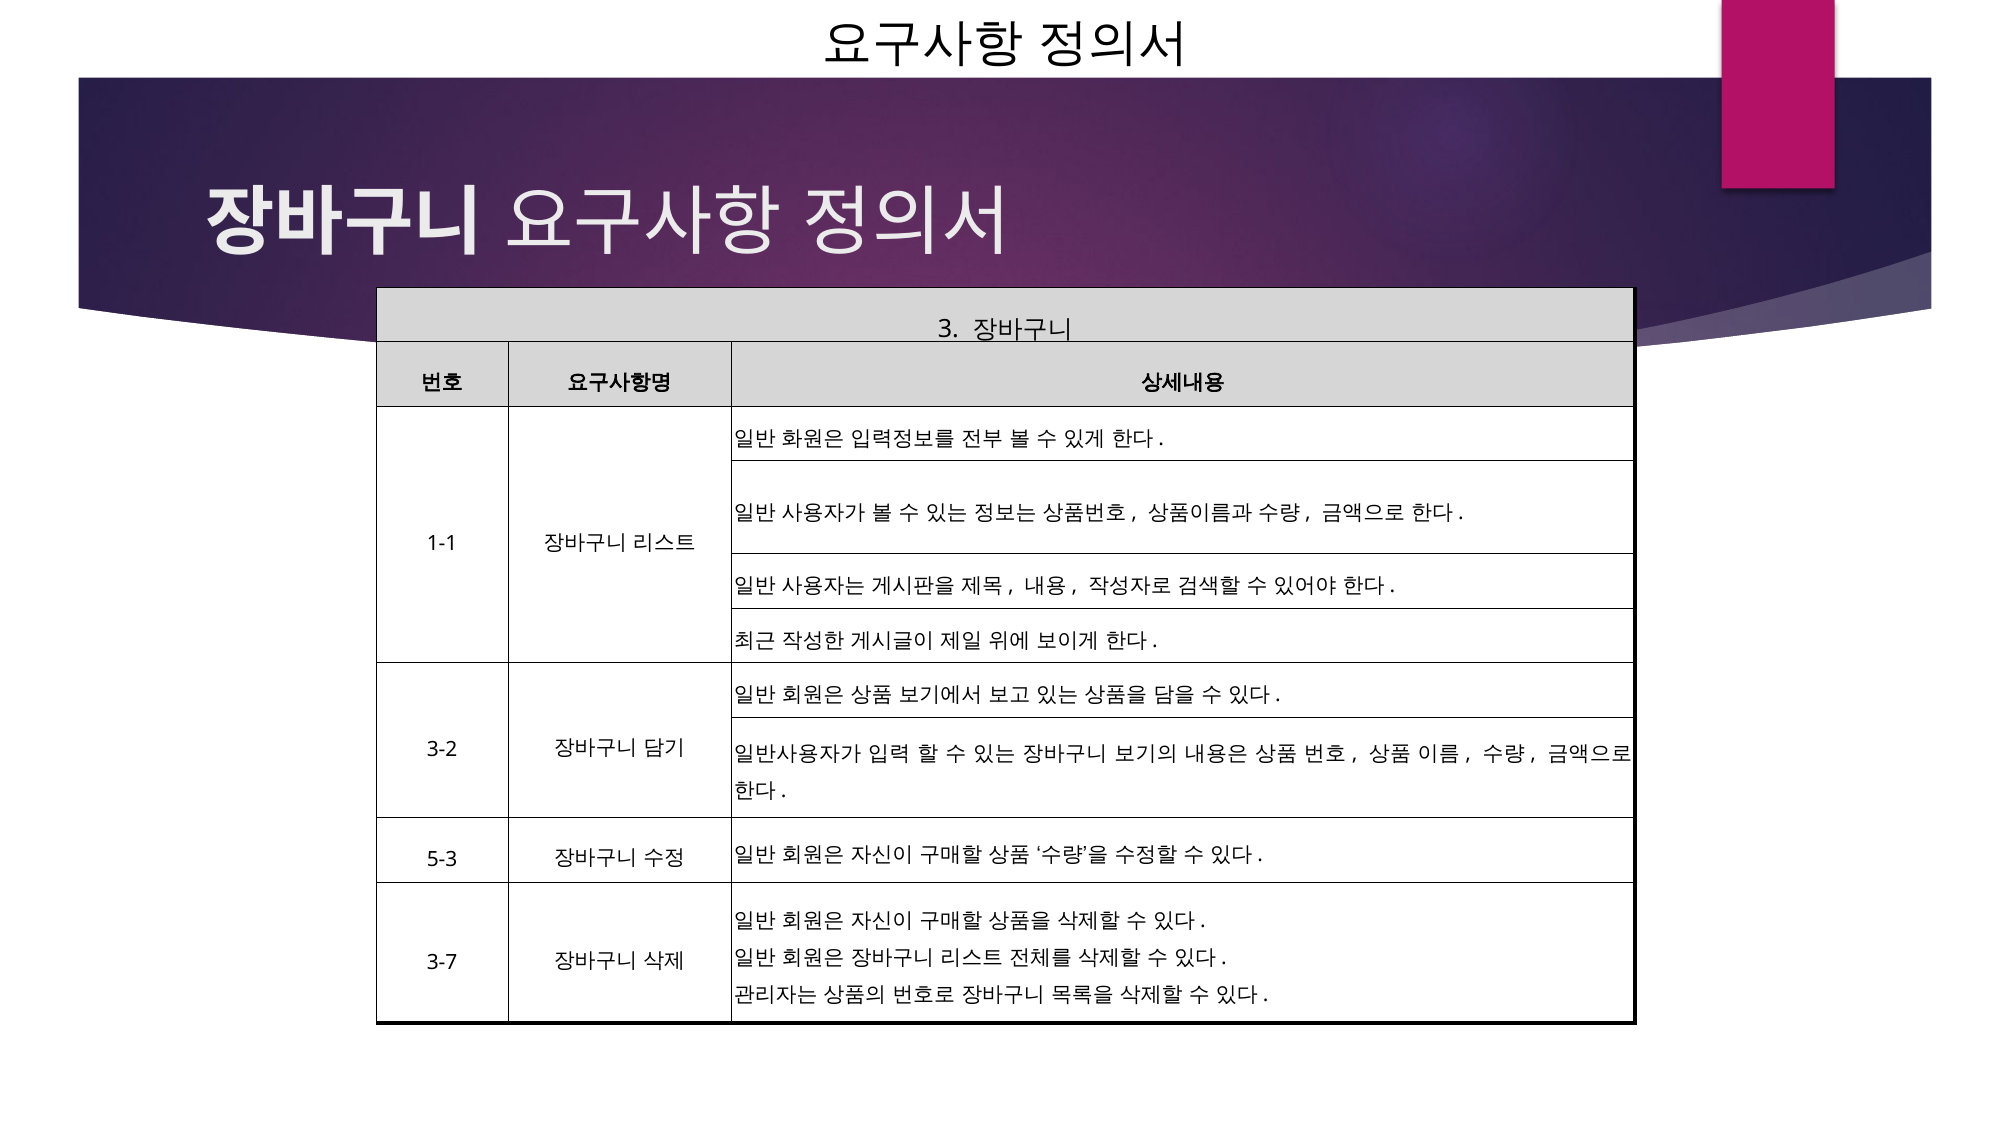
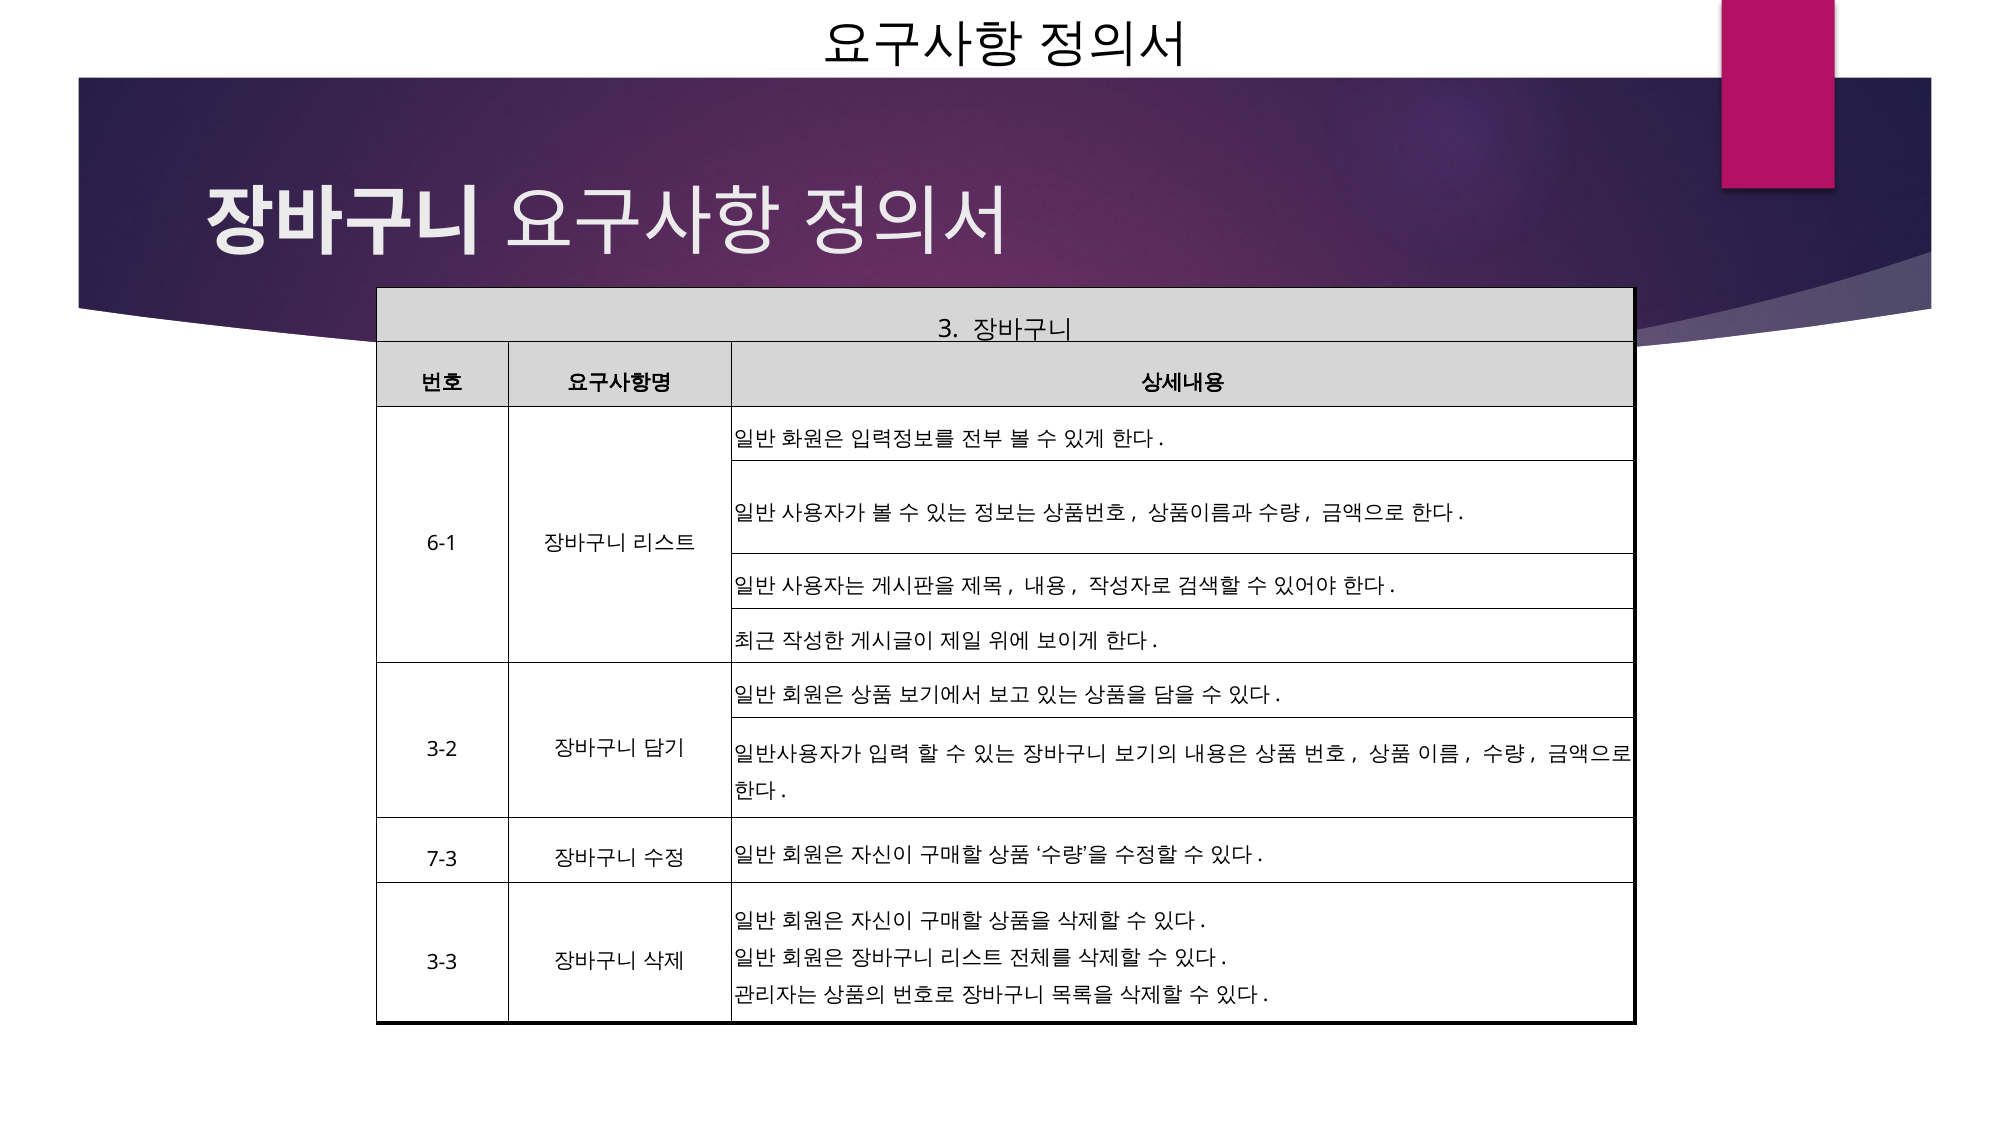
1-1: 1-1 -> 6-1 (442, 544)
5-3: 5-3 -> 7-3 (442, 859)
3-7: 3-7 -> 3-3 (442, 962)
